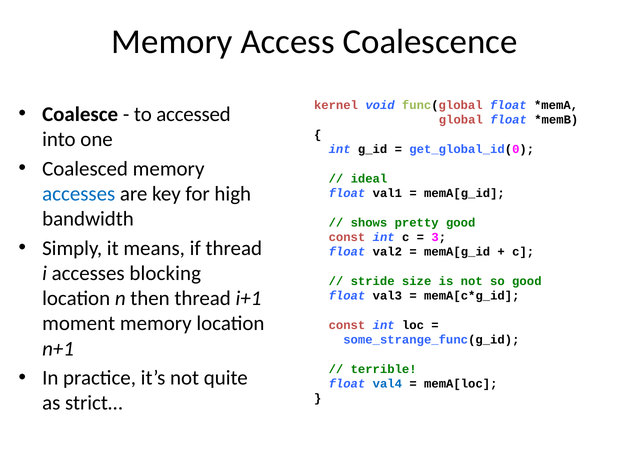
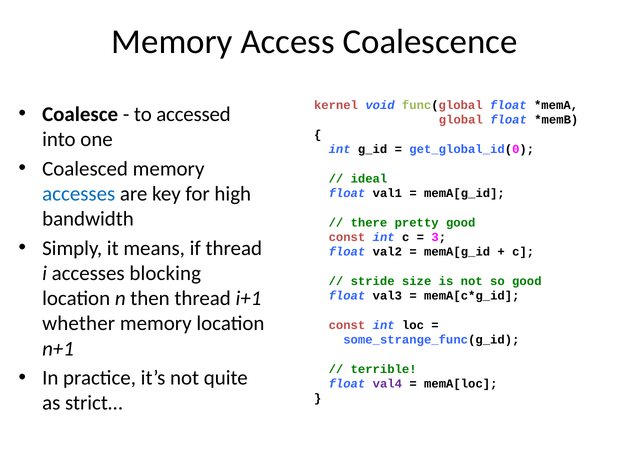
shows: shows -> there (369, 222)
moment: moment -> whether (79, 324)
val4 colour: blue -> purple (387, 384)
